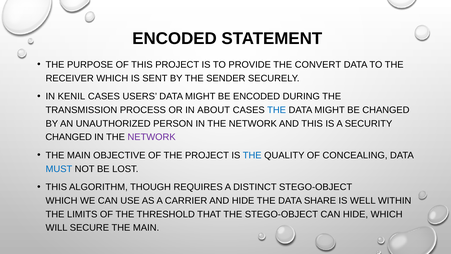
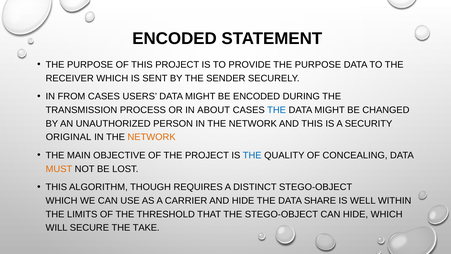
PROVIDE THE CONVERT: CONVERT -> PURPOSE (318, 65)
KENIL: KENIL -> FROM (71, 96)
CHANGED: CHANGED -> ORIGINAL (69, 137)
NETWORK colour: purple -> orange (152, 137)
MUST colour: blue -> orange (59, 169)
SECURE THE MAIN: MAIN -> TAKE (146, 228)
